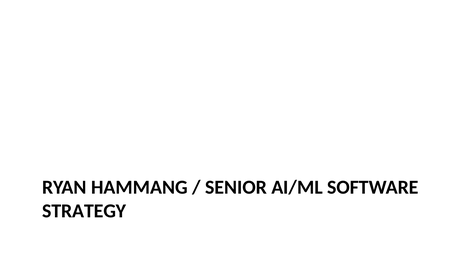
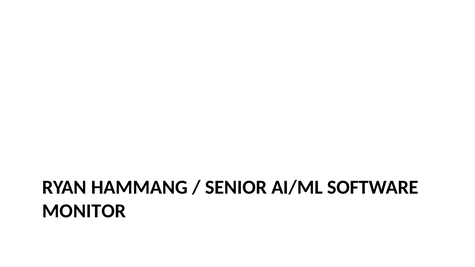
STRATEGY: STRATEGY -> MONITOR (84, 211)
